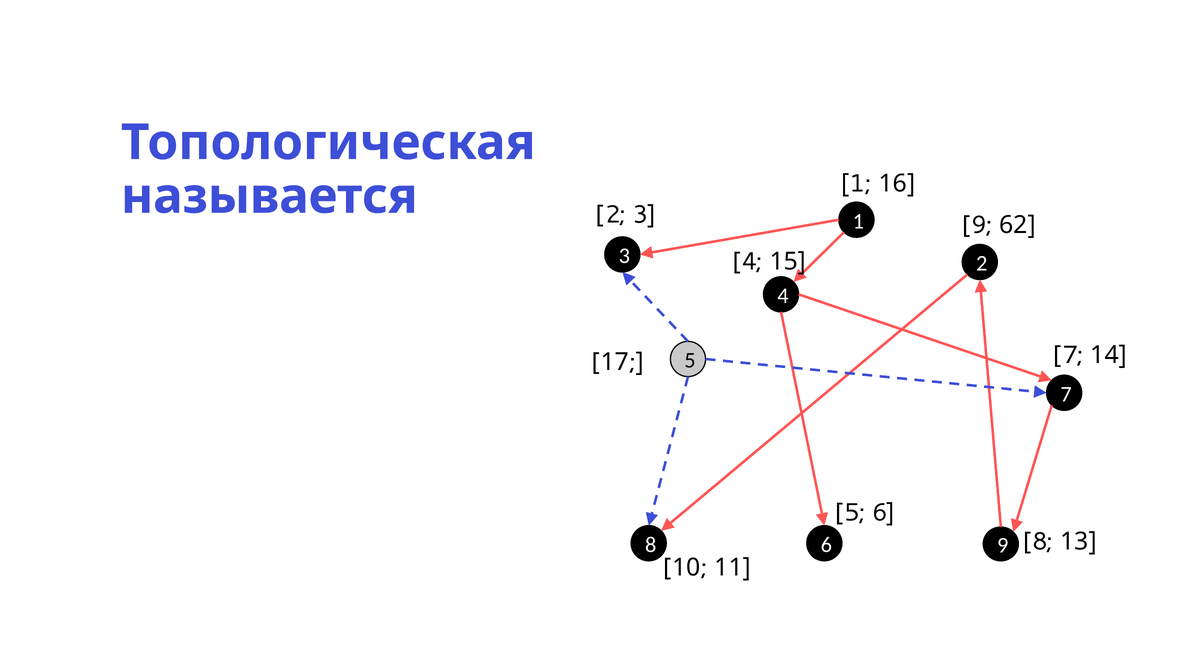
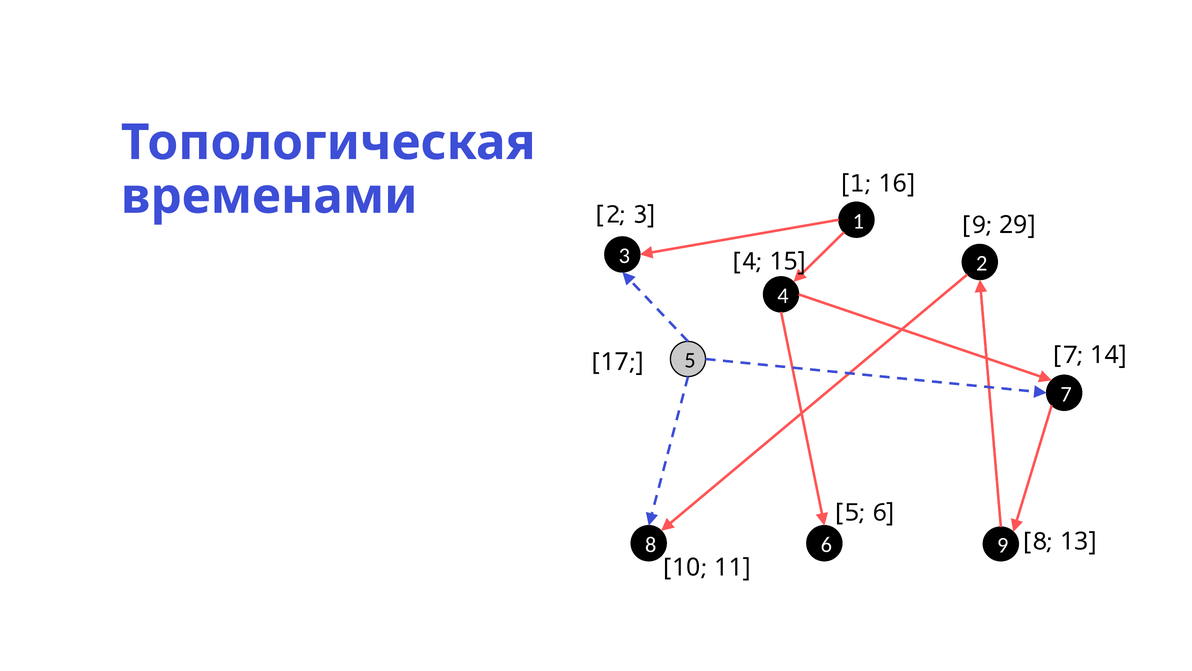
называется: называется -> временами (269, 196)
62: 62 -> 29 (1013, 225)
